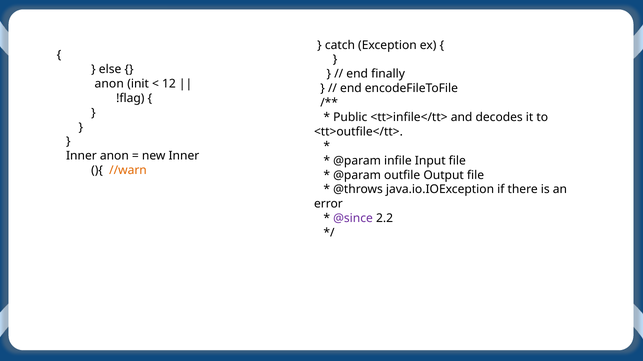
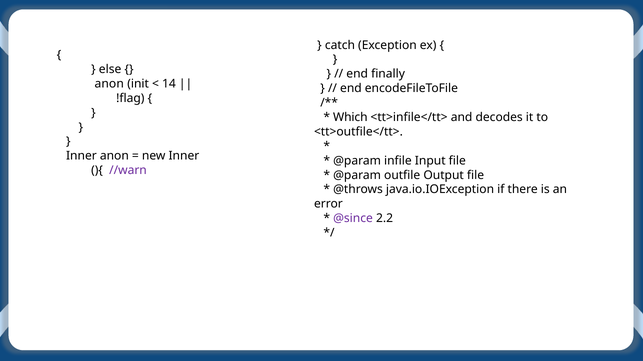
12: 12 -> 14 (169, 84)
Public: Public -> Which (350, 117)
//warn colour: orange -> purple (128, 171)
